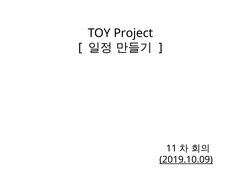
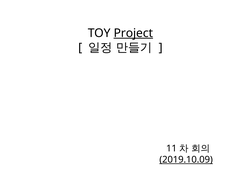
Project underline: none -> present (133, 33)
